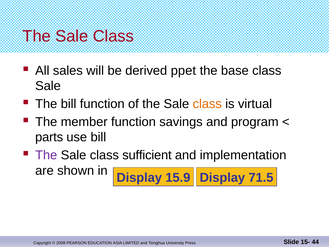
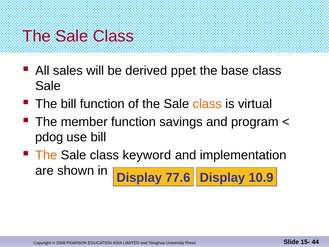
parts: parts -> pdog (49, 137)
The colour: purple -> orange (46, 155)
sufficient: sufficient -> keyword (147, 155)
15.9: 15.9 -> 77.6 (178, 177)
71.5: 71.5 -> 10.9 (261, 177)
